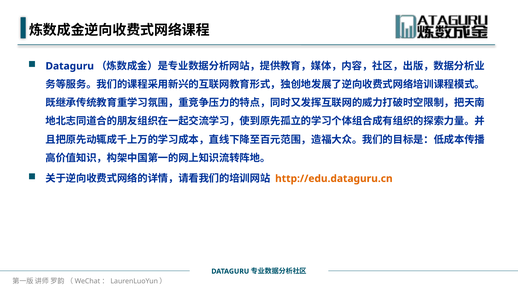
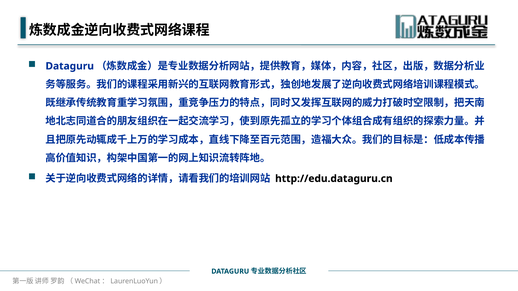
http://edu.dataguru.cn colour: orange -> black (334, 179)
